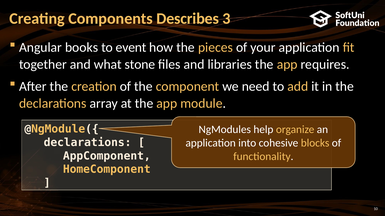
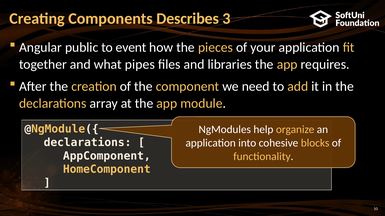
books: books -> public (82, 47)
stone: stone -> pipes (140, 65)
